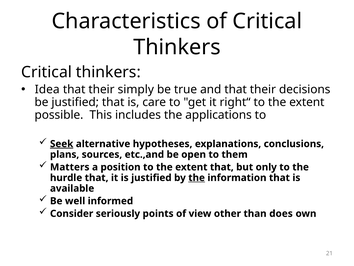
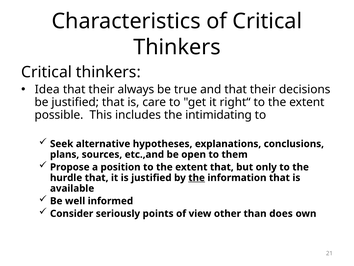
simply: simply -> always (136, 89)
applications: applications -> intimidating (219, 115)
Seek underline: present -> none (62, 144)
Matters: Matters -> Propose (70, 167)
